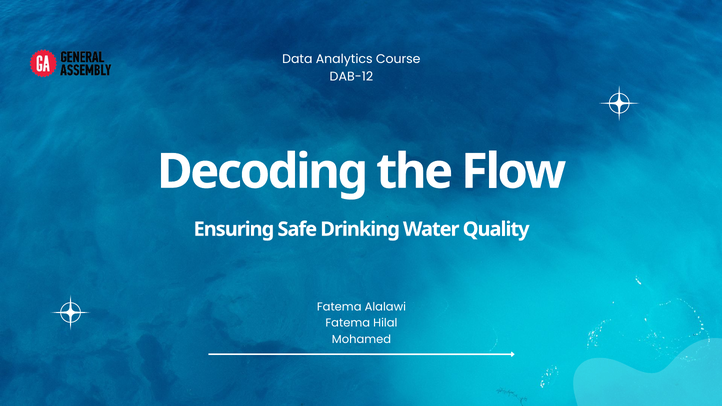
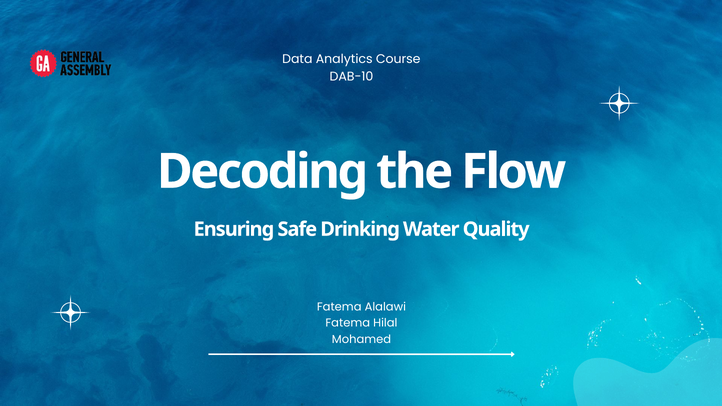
DAB-12: DAB-12 -> DAB-10 (351, 77)
